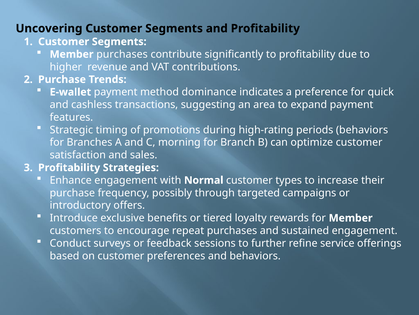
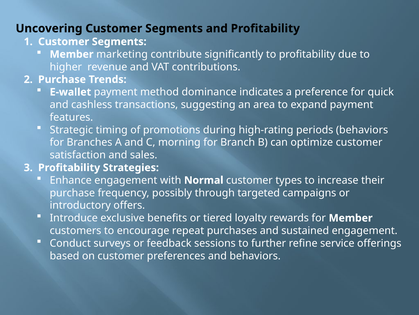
Member purchases: purchases -> marketing (122, 54)
